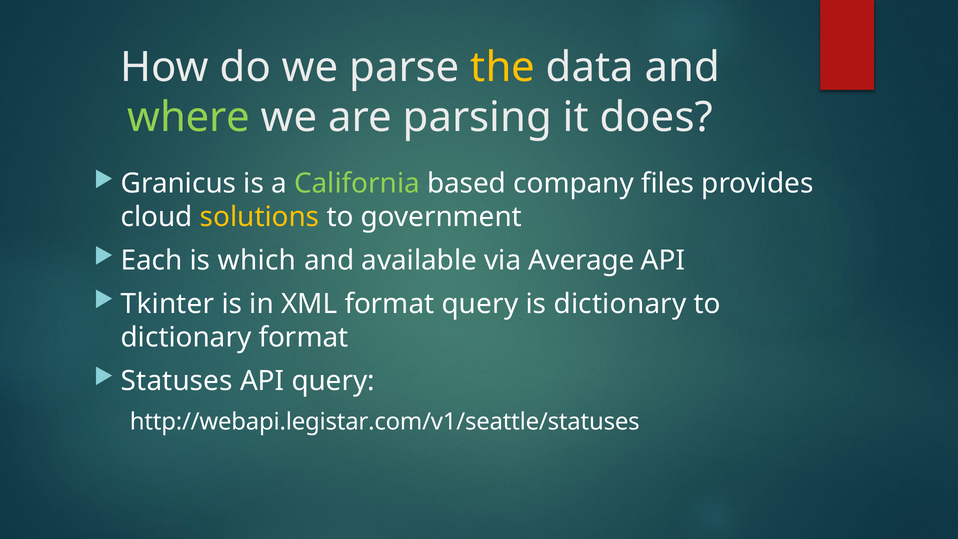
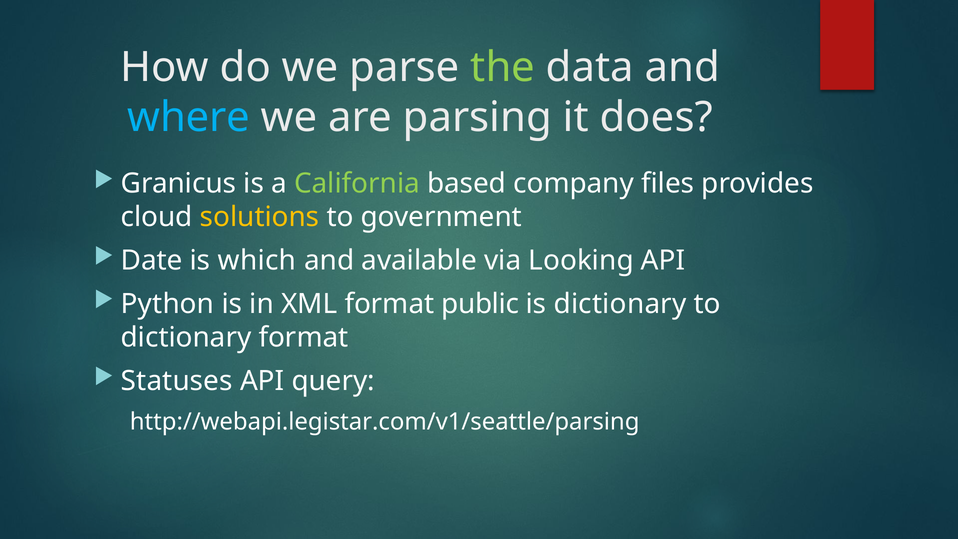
the colour: yellow -> light green (503, 67)
where colour: light green -> light blue (189, 118)
Each: Each -> Date (152, 260)
Average: Average -> Looking (581, 260)
Tkinter: Tkinter -> Python (168, 304)
format query: query -> public (480, 304)
http://webapi.legistar.com/v1/seattle/statuses: http://webapi.legistar.com/v1/seattle/statuses -> http://webapi.legistar.com/v1/seattle/parsing (385, 422)
